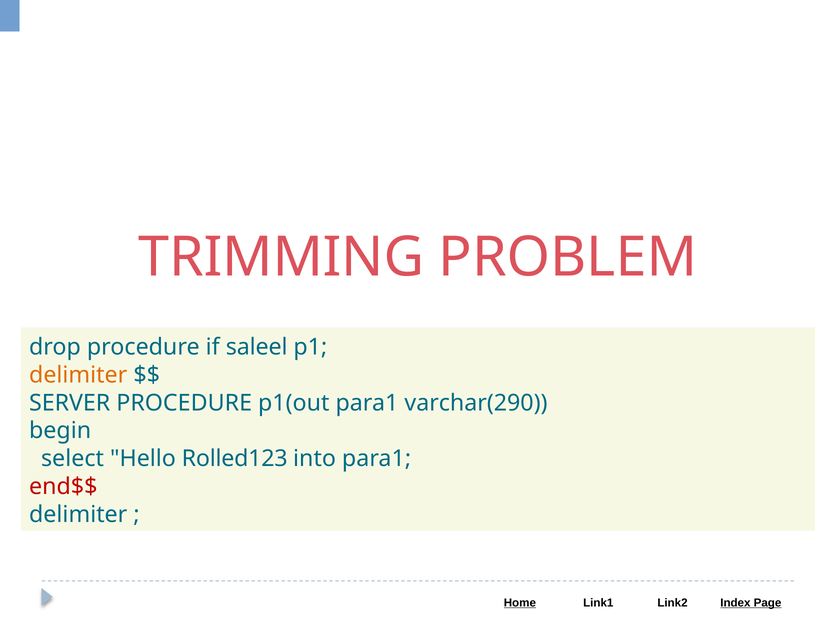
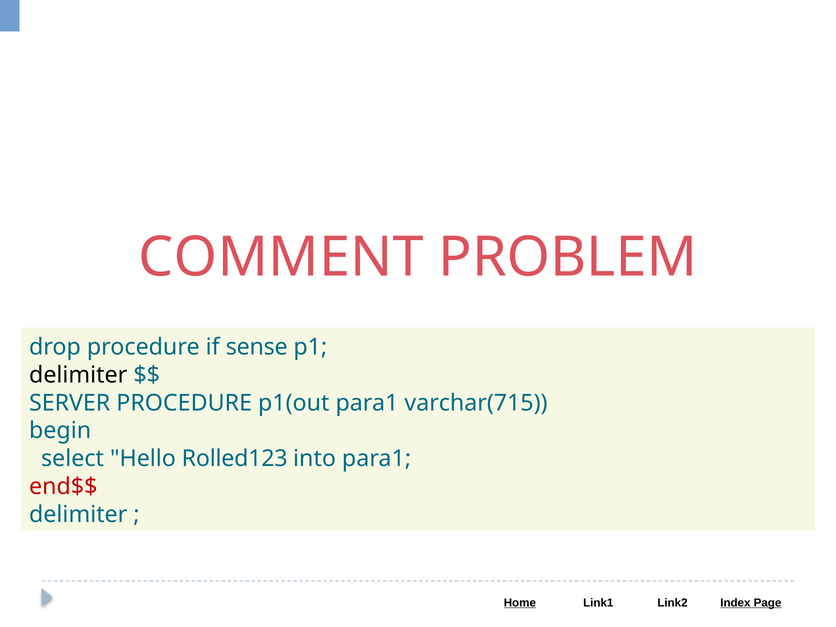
TRIMMING: TRIMMING -> COMMENT (281, 257)
saleel: saleel -> sense (257, 347)
delimiter colour: orange -> black (78, 375)
varchar(290: varchar(290 -> varchar(715 (476, 403)
